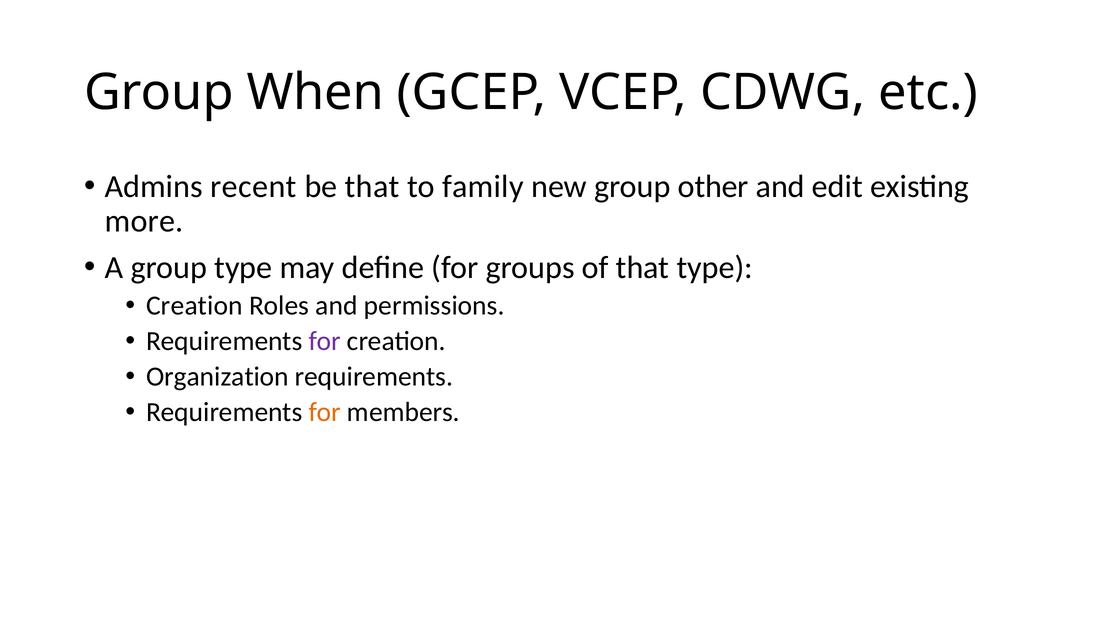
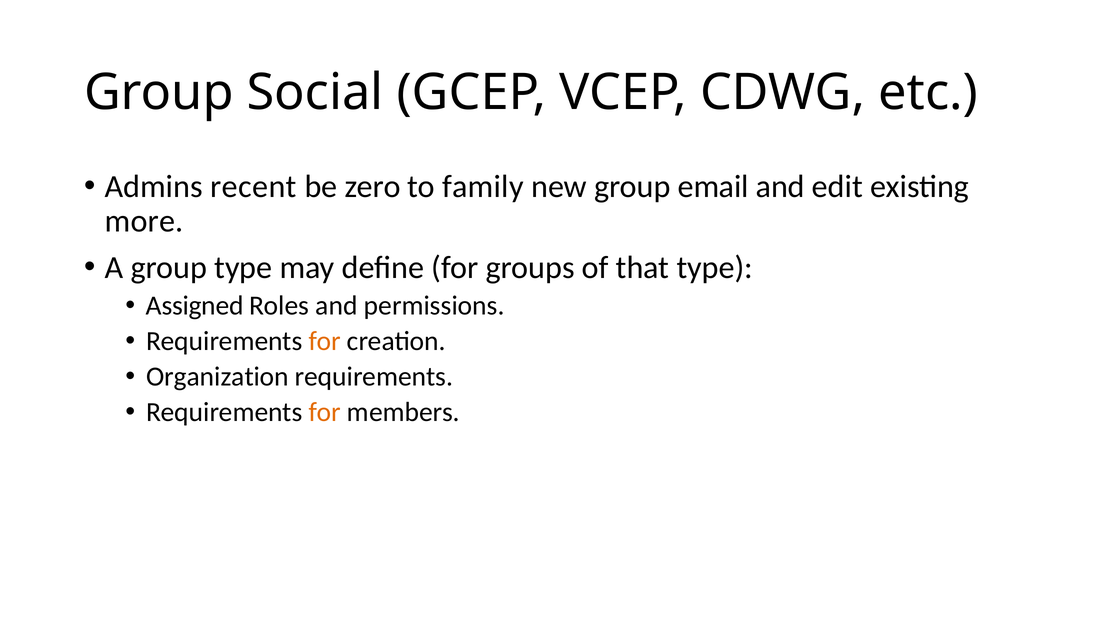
When: When -> Social (315, 93)
be that: that -> zero (373, 186)
other: other -> email (713, 186)
Creation: Creation -> Assigned (195, 305)
for colour: purple -> orange (325, 341)
